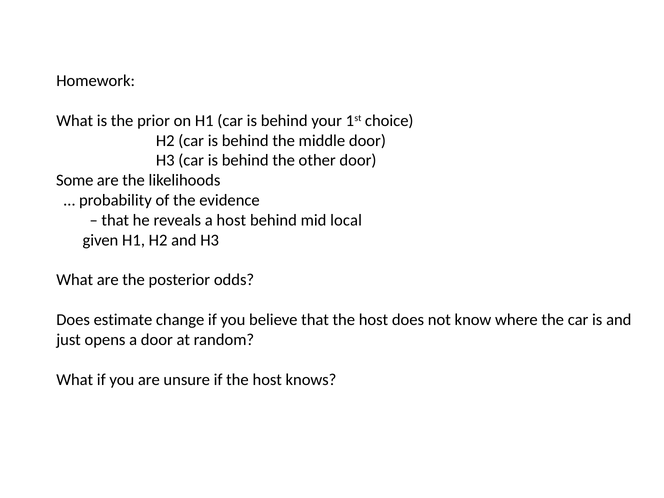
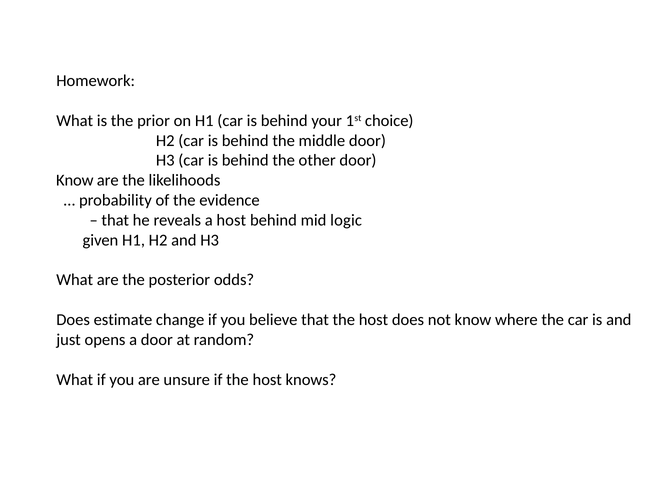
Some: Some -> Know (75, 180)
local: local -> logic (346, 220)
